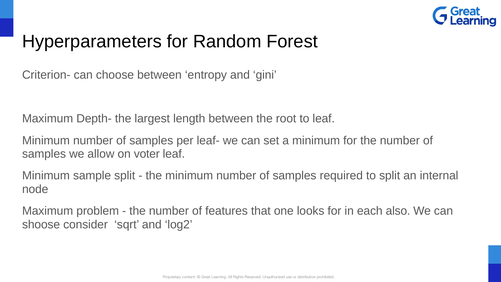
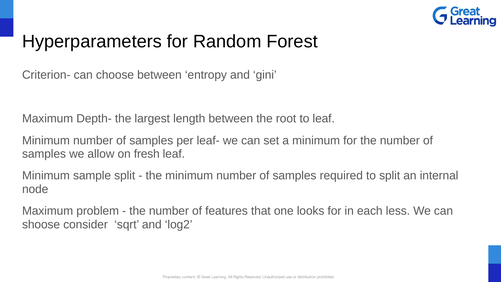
voter: voter -> fresh (147, 154)
also: also -> less (398, 211)
